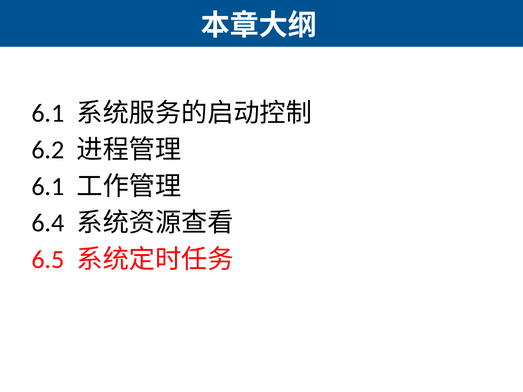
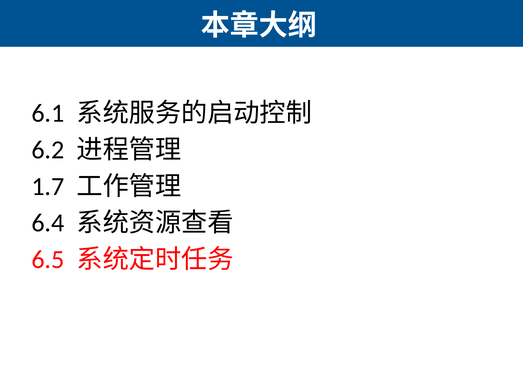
6.1: 6.1 -> 1.7 (48, 187)
